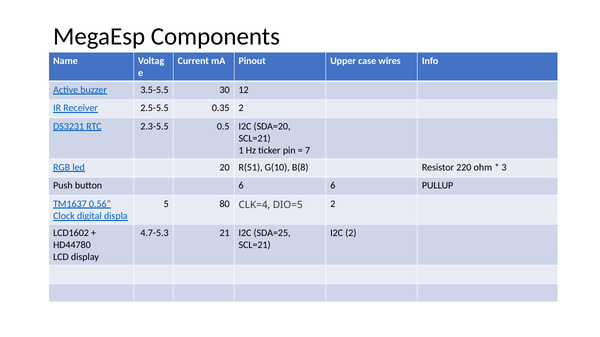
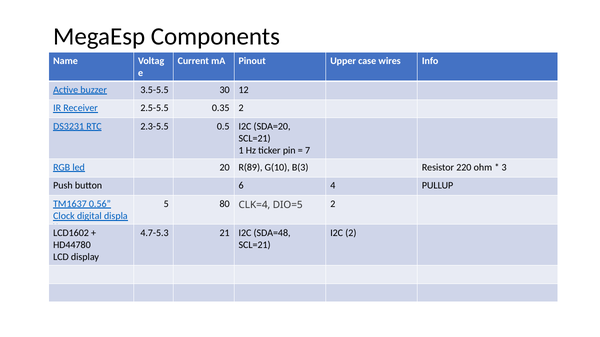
R(51: R(51 -> R(89 (251, 168)
B(8: B(8 -> B(3 (300, 168)
6 6: 6 -> 4 (333, 186)
SDA=25: SDA=25 -> SDA=48 (272, 233)
